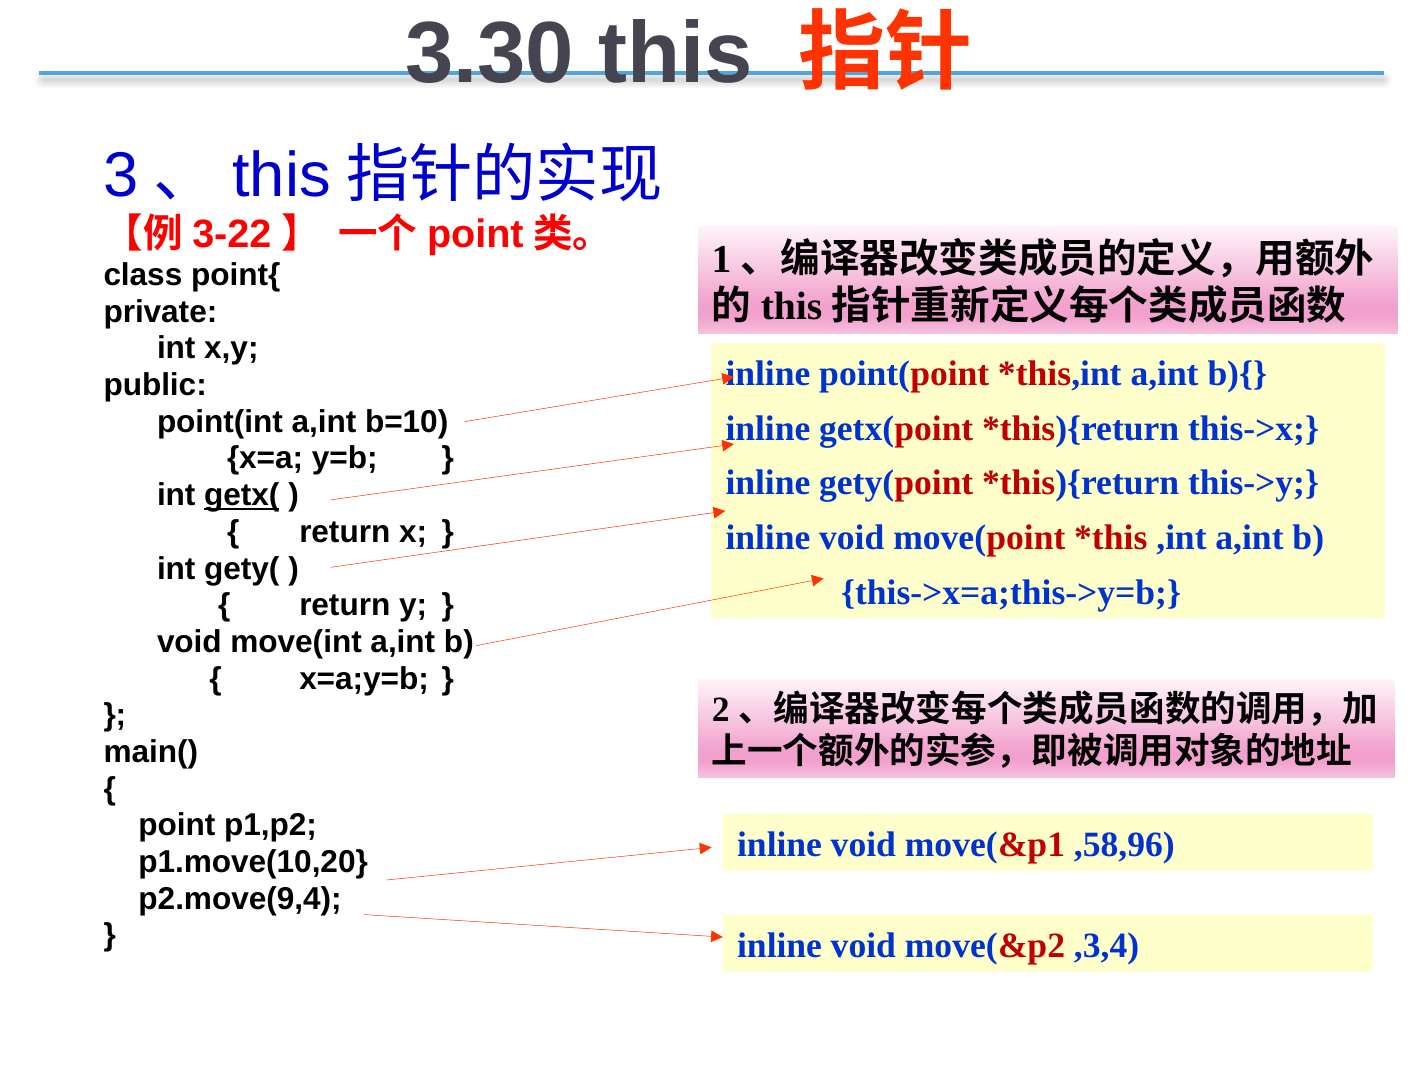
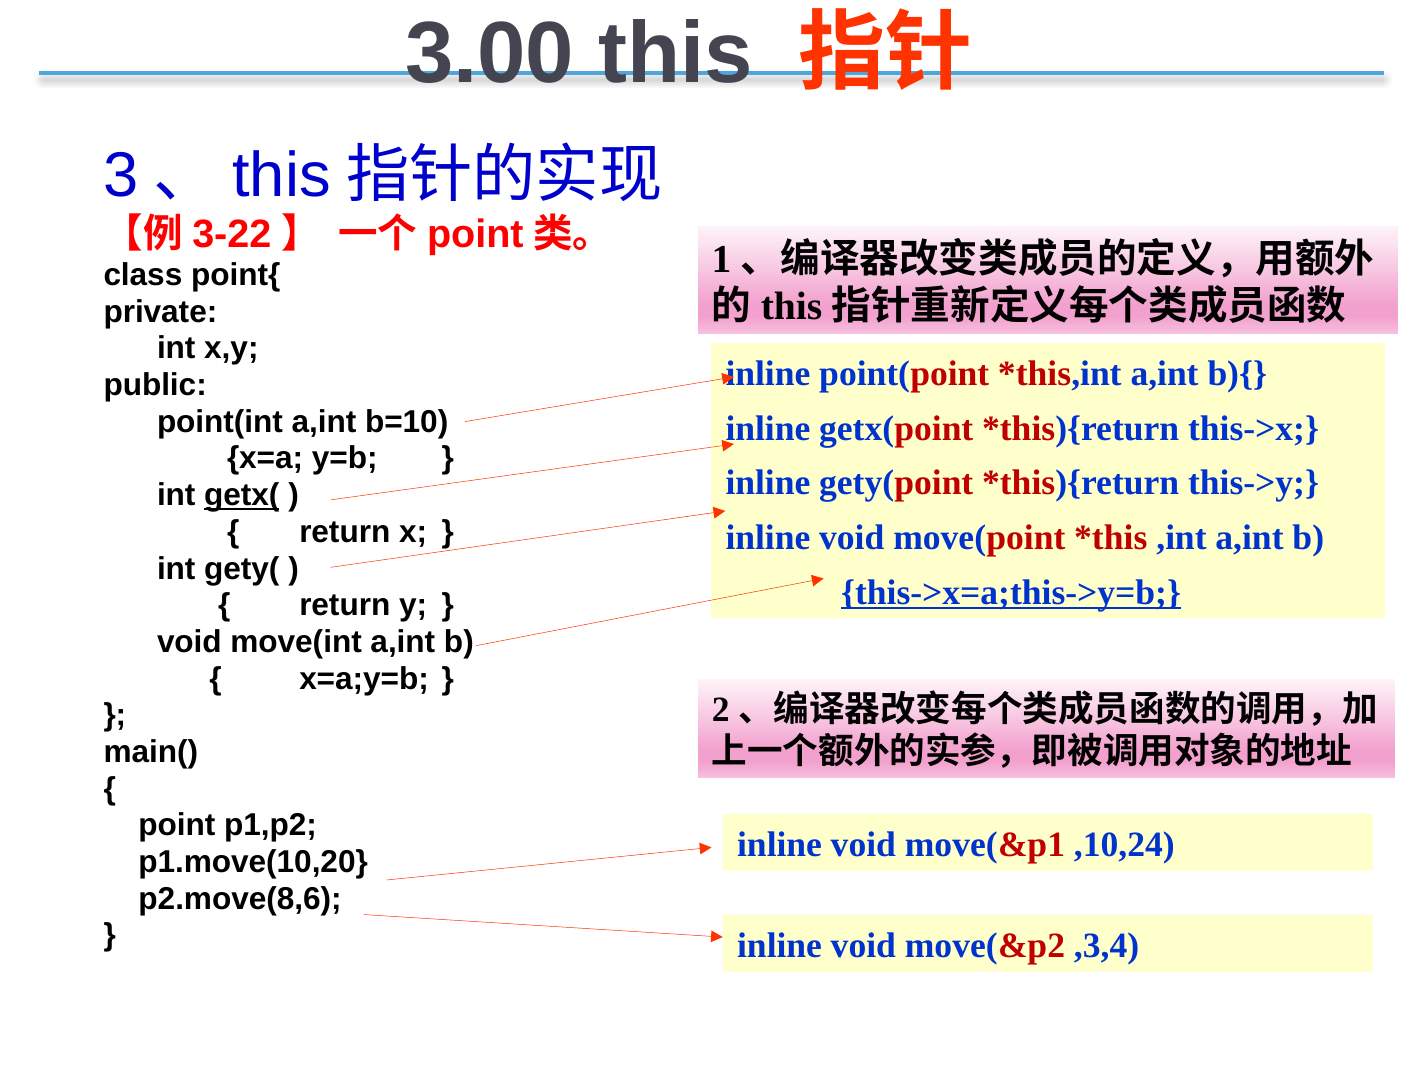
3.30: 3.30 -> 3.00 (490, 54)
this->x=a;this->y=b underline: none -> present (1011, 592)
,58,96: ,58,96 -> ,10,24 (1124, 845)
p2.move(9,4: p2.move(9,4 -> p2.move(8,6 (240, 899)
